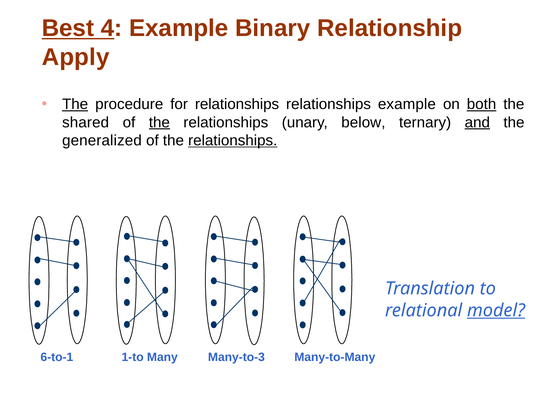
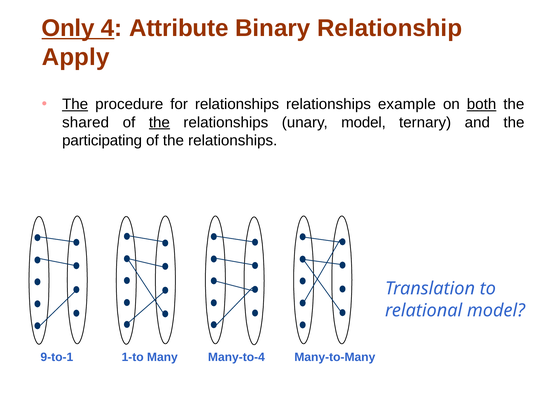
Best: Best -> Only (68, 28)
4 Example: Example -> Attribute (179, 28)
unary below: below -> model (364, 122)
and underline: present -> none (477, 122)
generalized: generalized -> participating (102, 141)
relationships underline: present -> none (233, 141)
model underline: present -> none (496, 310)
6-to-1: 6-to-1 -> 9-to-1 (57, 357)
Many-to-3: Many-to-3 -> Many-to-4 (236, 357)
